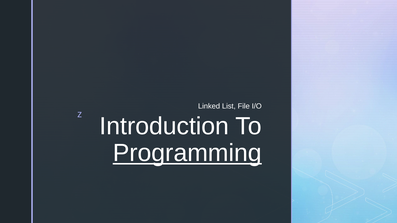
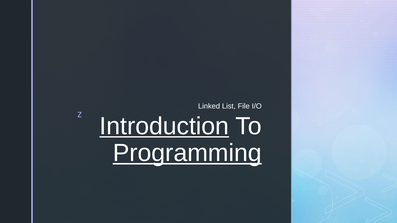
Introduction underline: none -> present (164, 126)
